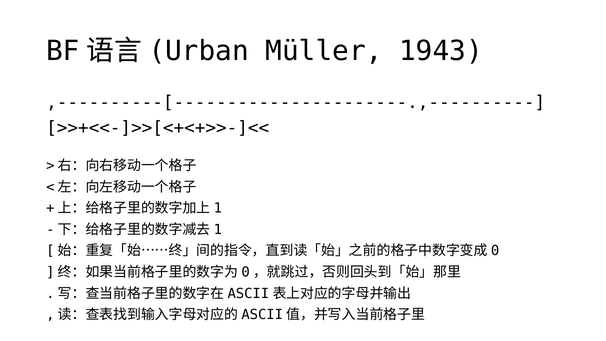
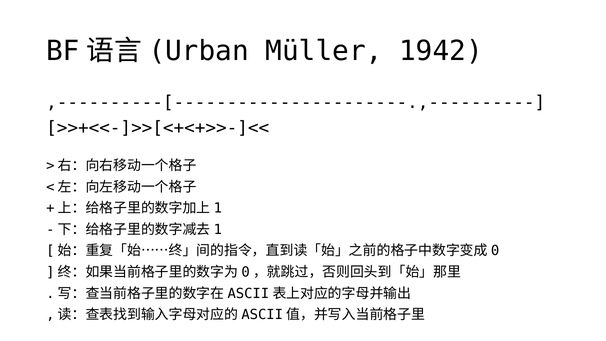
1943: 1943 -> 1942 (441, 51)
